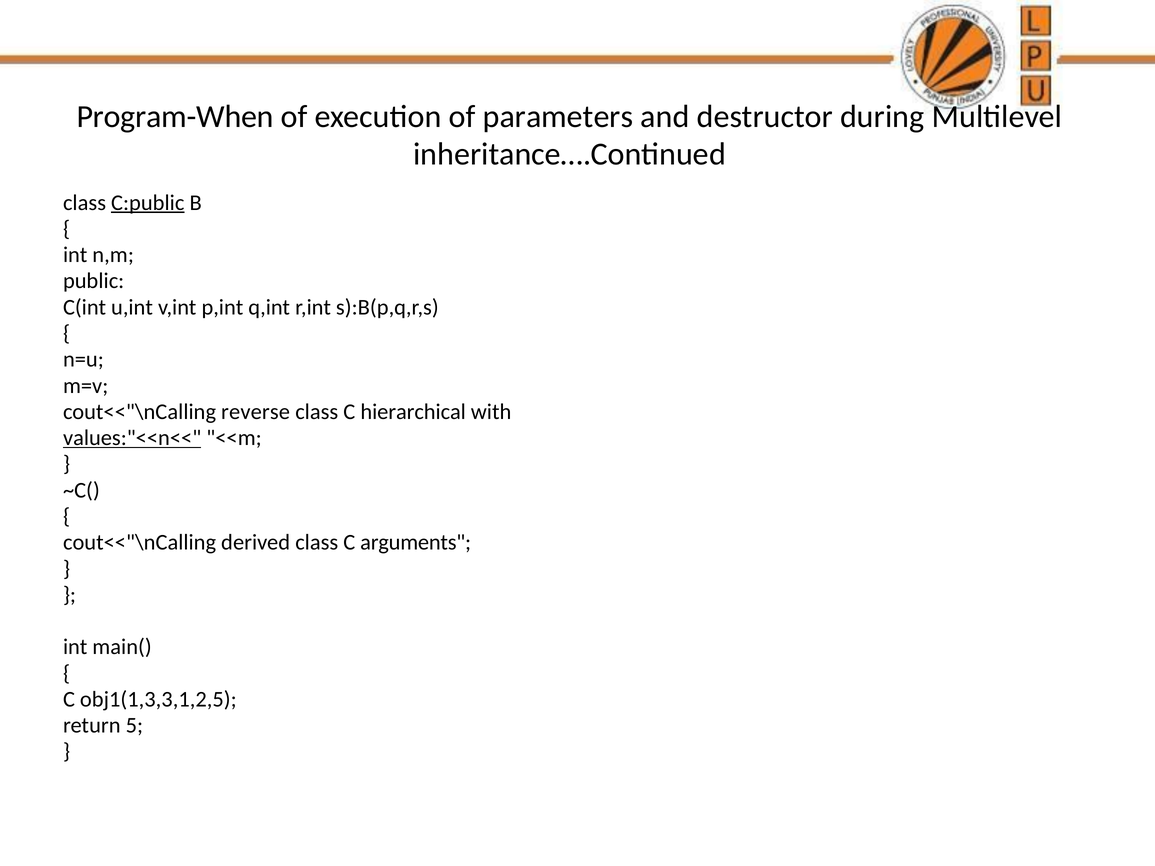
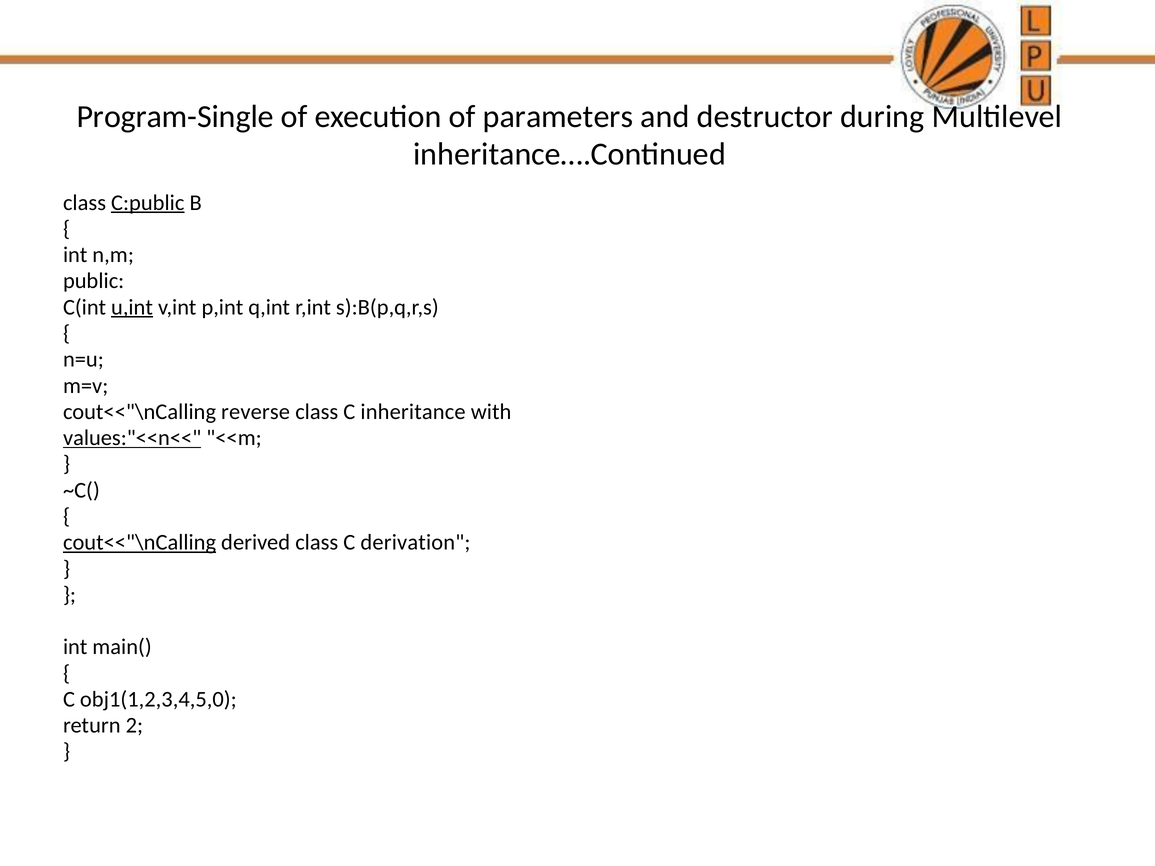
Program-When: Program-When -> Program-Single (175, 117)
u,int underline: none -> present (132, 307)
hierarchical: hierarchical -> inheritance (413, 412)
cout<<"\nCalling underline: none -> present (140, 543)
arguments: arguments -> derivation (415, 543)
obj1(1,3,3,1,2,5: obj1(1,3,3,1,2,5 -> obj1(1,2,3,4,5,0 (158, 700)
5: 5 -> 2 (134, 726)
